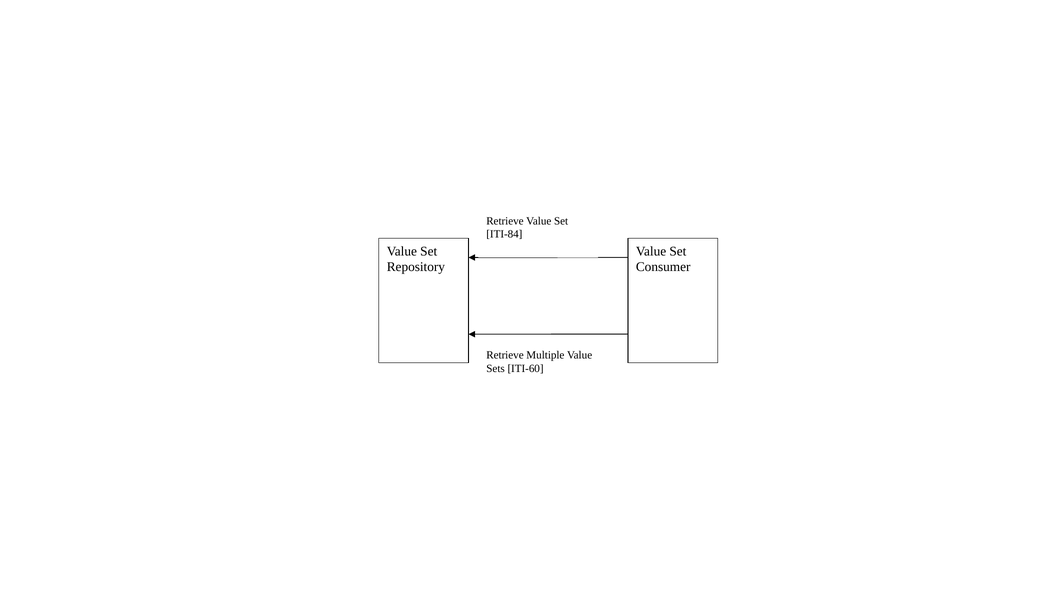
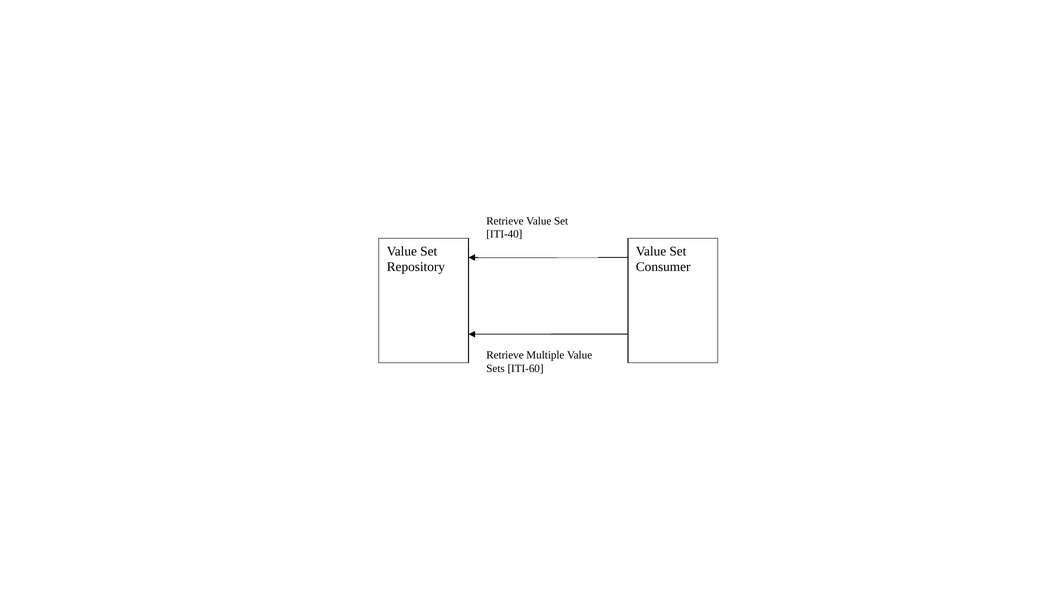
ITI-84: ITI-84 -> ITI-40 (504, 234)
